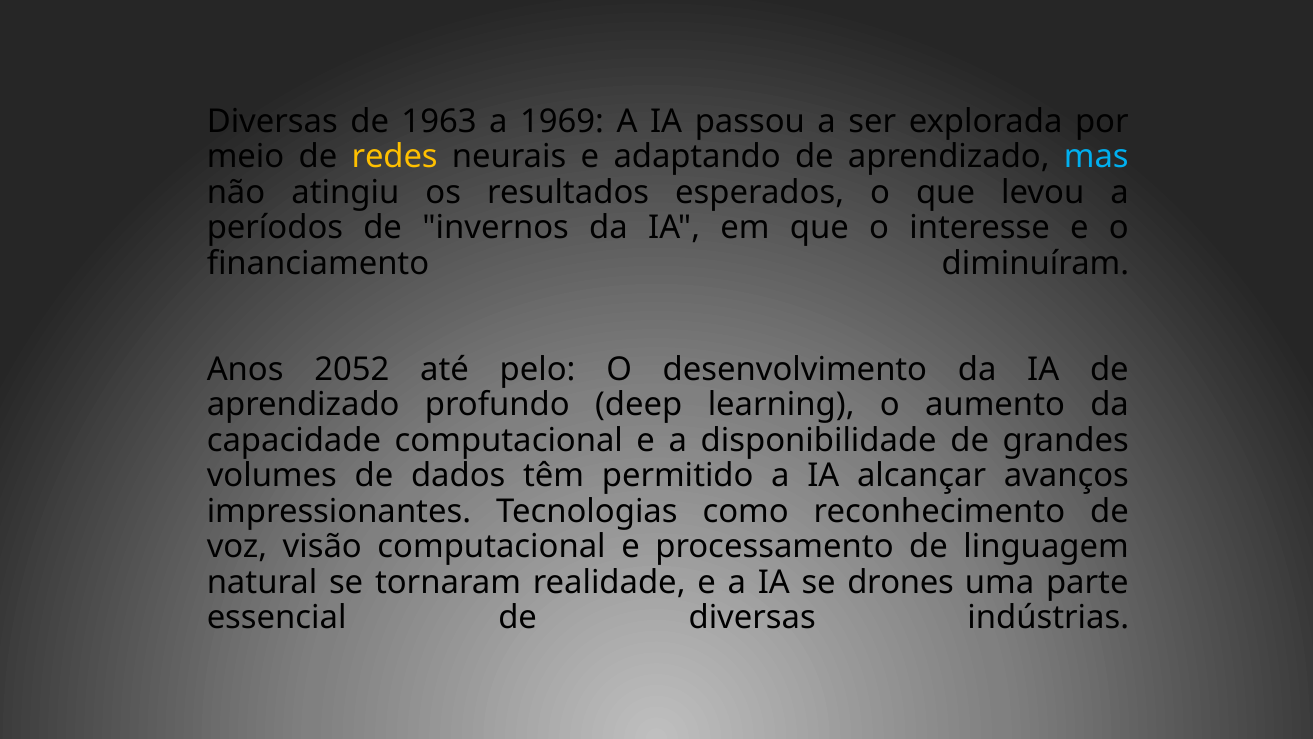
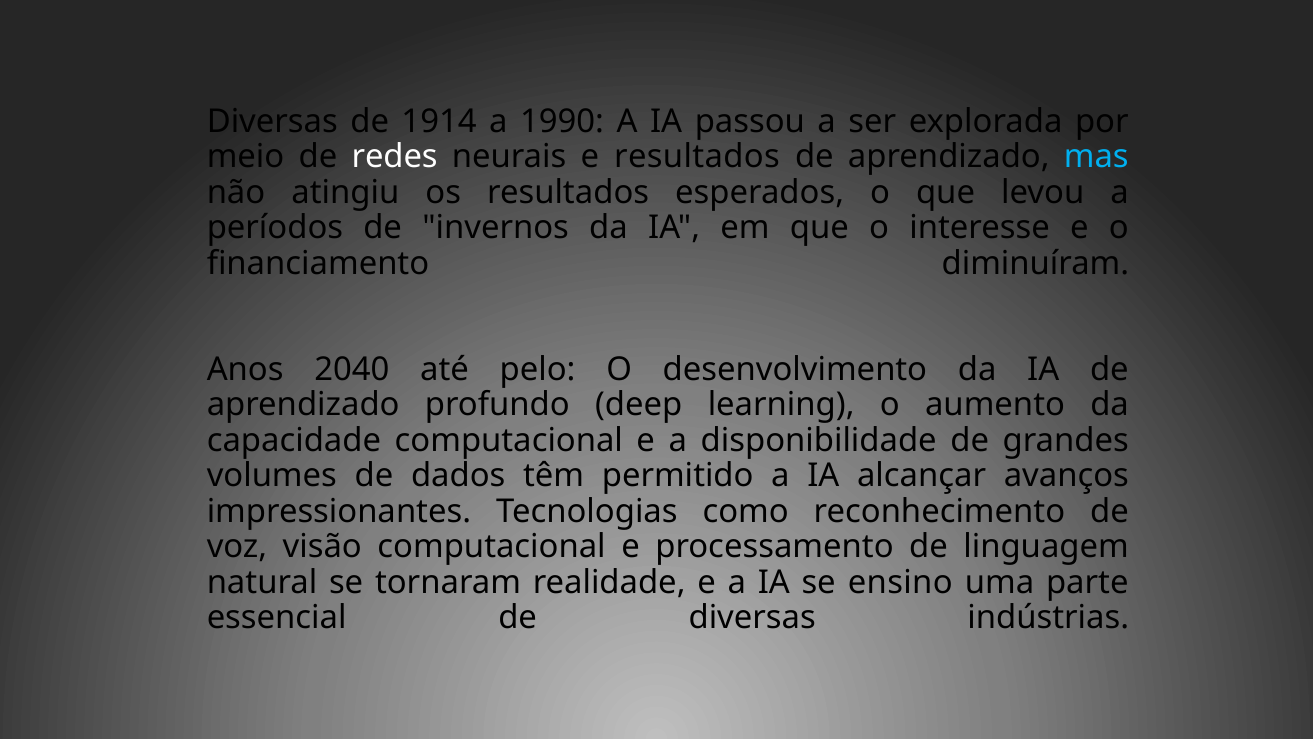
1963: 1963 -> 1914 (439, 121)
1969: 1969 -> 1990 (562, 121)
redes colour: yellow -> white (395, 157)
e adaptando: adaptando -> resultados (697, 157)
2052: 2052 -> 2040 (352, 369)
drones: drones -> ensino (900, 582)
